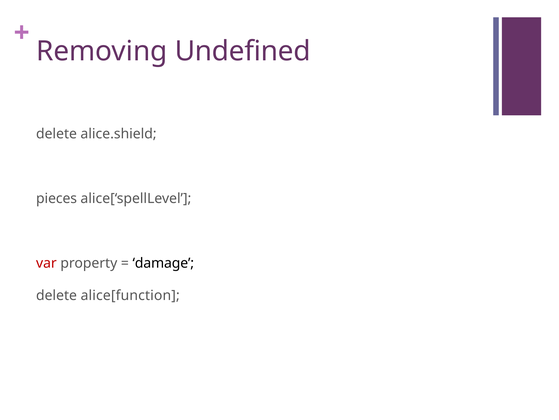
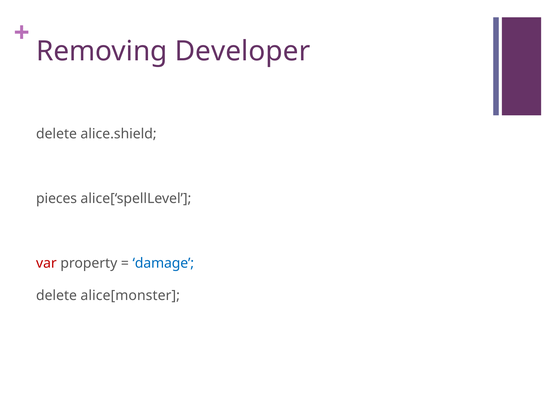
Undefined: Undefined -> Developer (242, 51)
damage colour: black -> blue (163, 263)
alice[function: alice[function -> alice[monster (130, 295)
